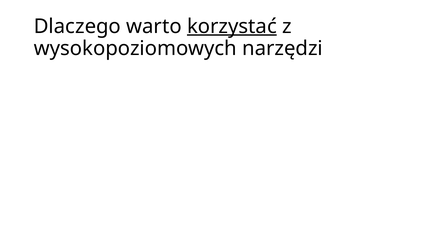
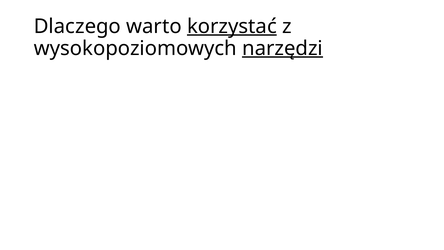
narzędzi underline: none -> present (283, 48)
